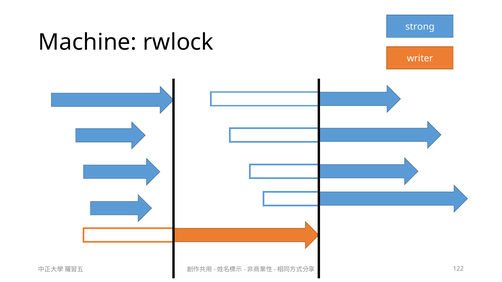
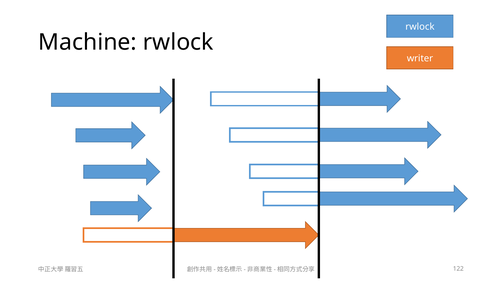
strong: strong -> rwlock (420, 27)
